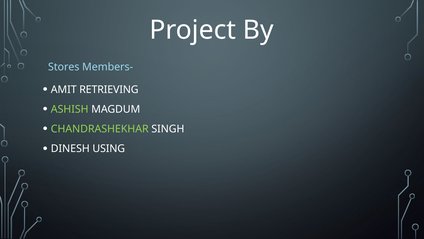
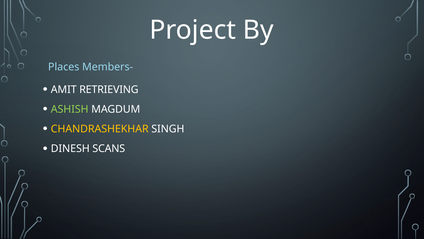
Stores: Stores -> Places (64, 67)
CHANDRASHEKHAR colour: light green -> yellow (100, 129)
USING: USING -> SCANS (109, 149)
